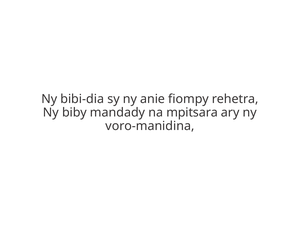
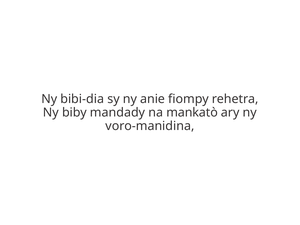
mpitsara: mpitsara -> mankatò (192, 112)
